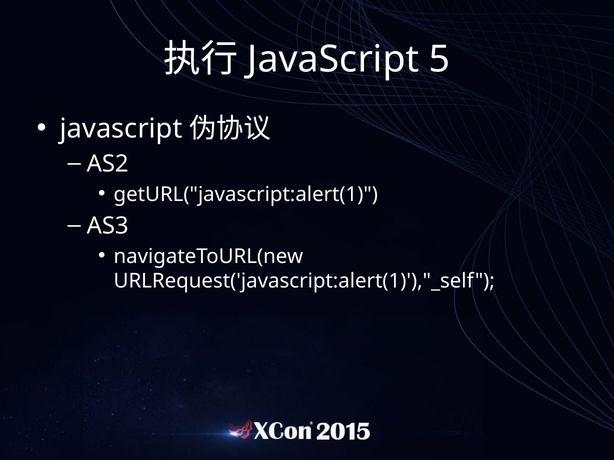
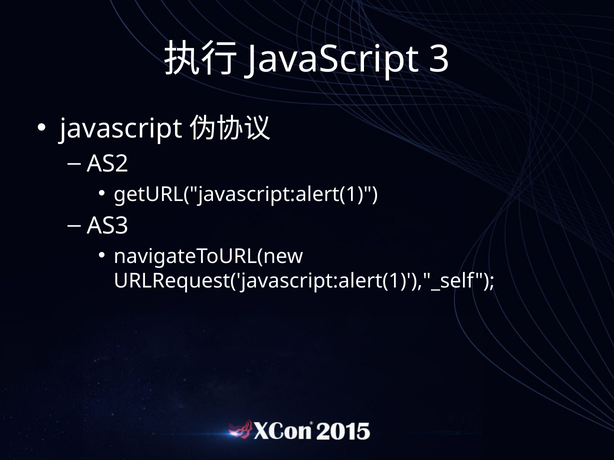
5: 5 -> 3 (440, 59)
